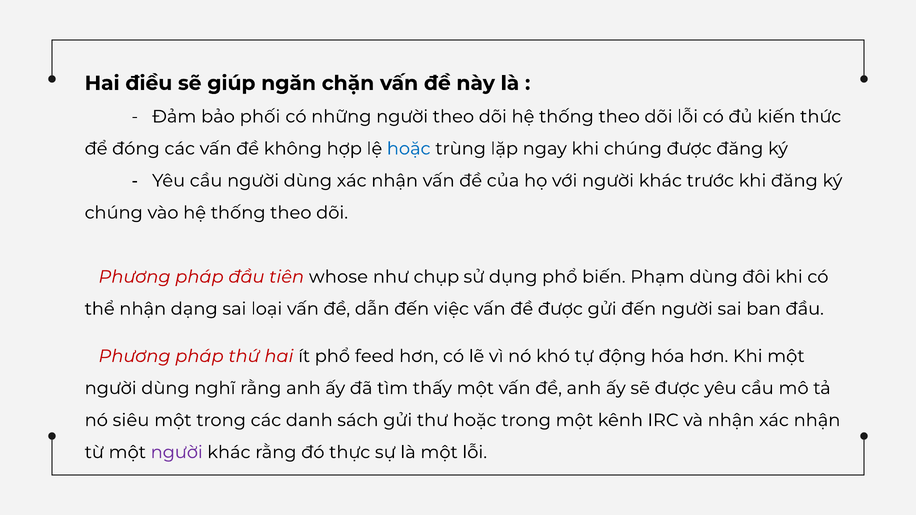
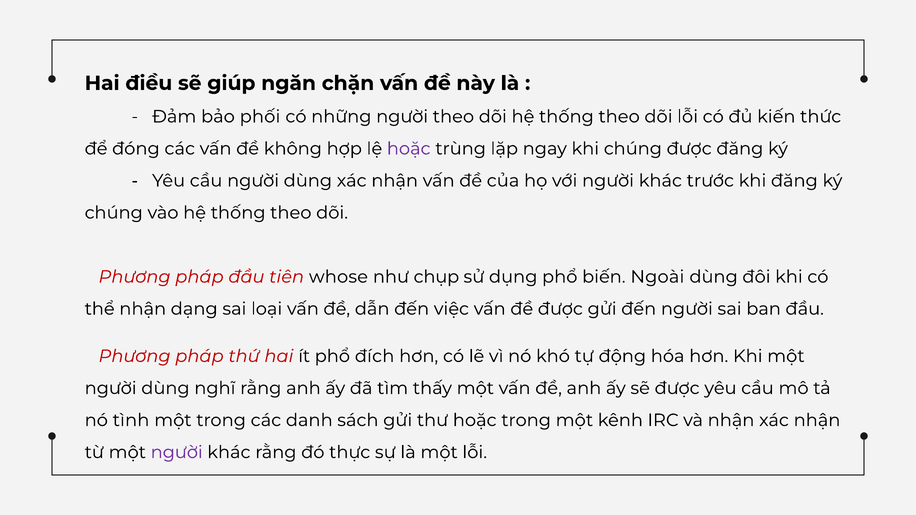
hoặc colour: blue -> purple (409, 149)
Phạm: Phạm -> Ngoài (657, 277)
feed: feed -> đích (375, 356)
siêu: siêu -> tình (131, 420)
